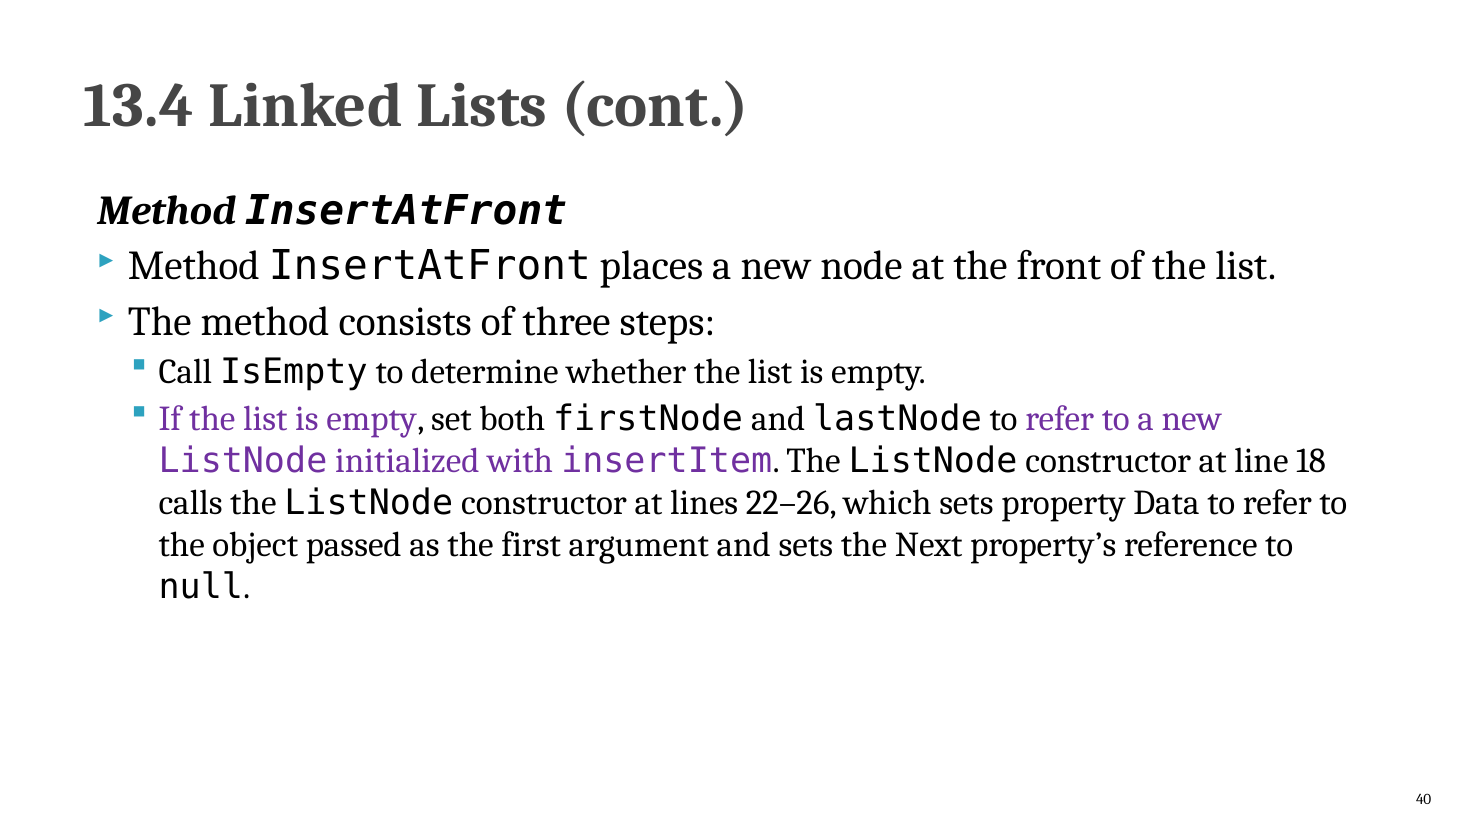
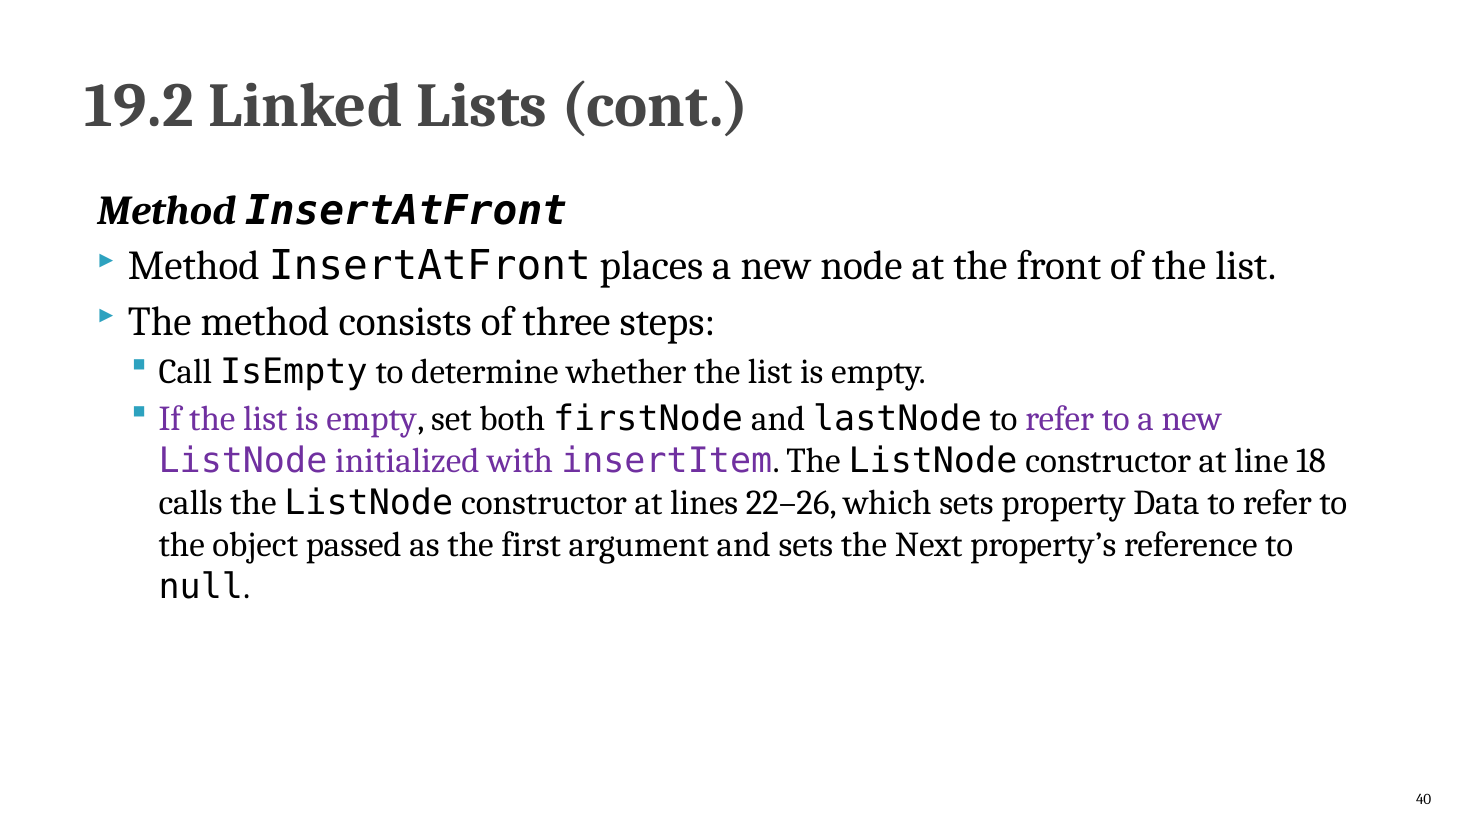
13.4: 13.4 -> 19.2 (139, 106)
